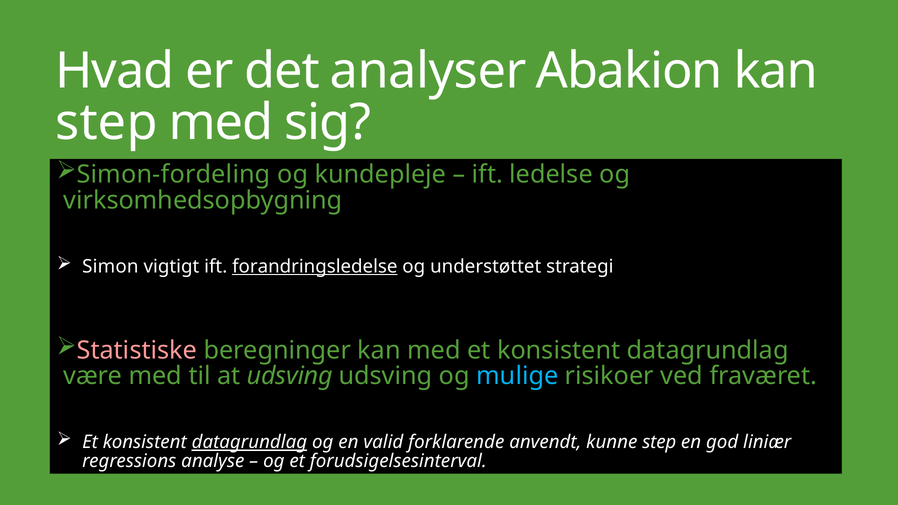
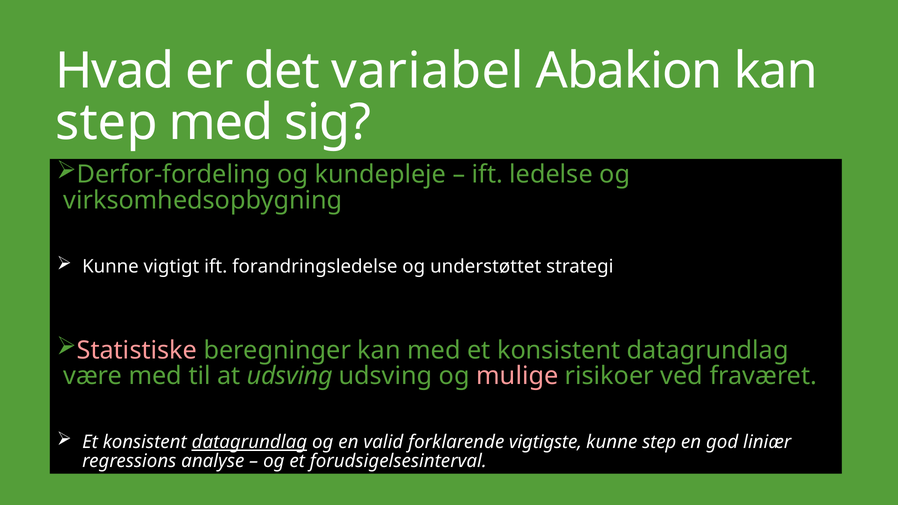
analyser: analyser -> variabel (428, 71)
Simon-fordeling: Simon-fordeling -> Derfor-fordeling (174, 175)
Simon: Simon -> Kunne (110, 267)
forandringsledelse underline: present -> none (315, 267)
mulige colour: light blue -> pink (517, 376)
anvendt: anvendt -> vigtigste (545, 442)
